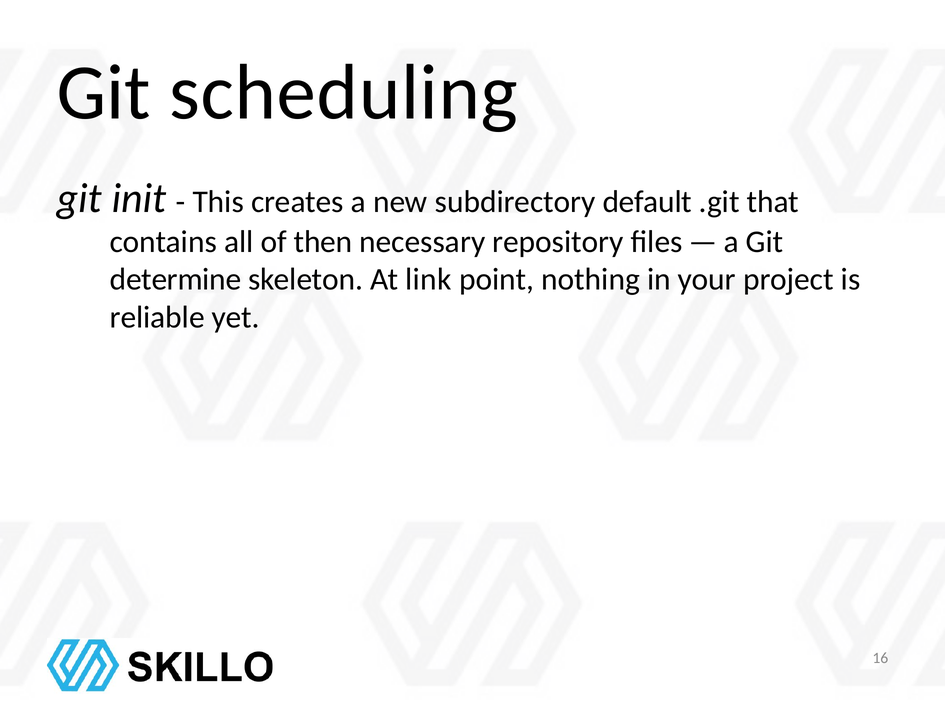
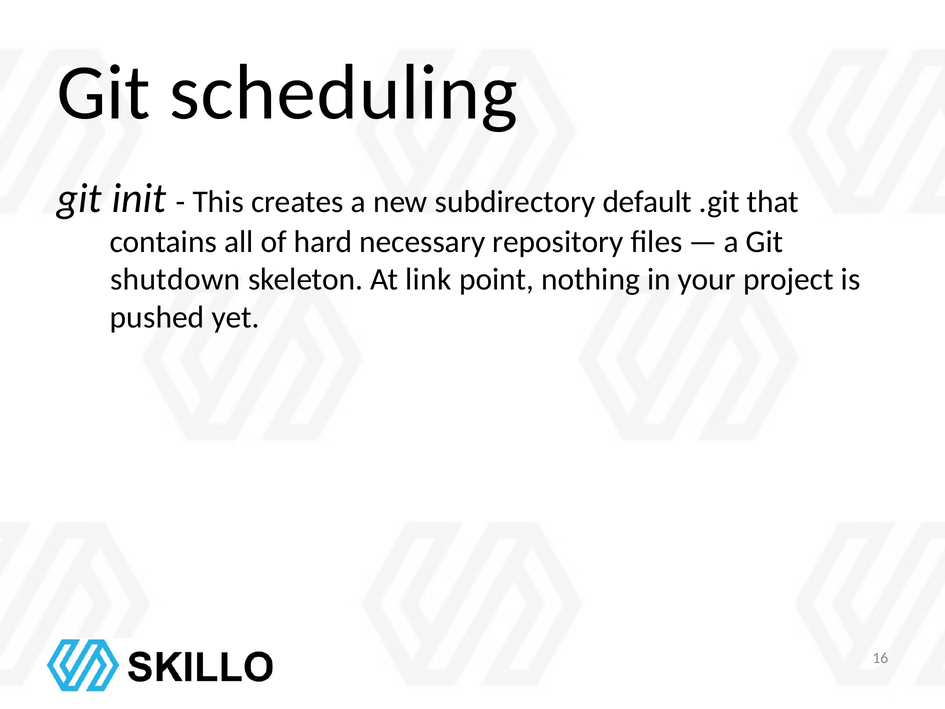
then: then -> hard (323, 242)
determine: determine -> shutdown (175, 279)
reliable: reliable -> pushed (157, 317)
